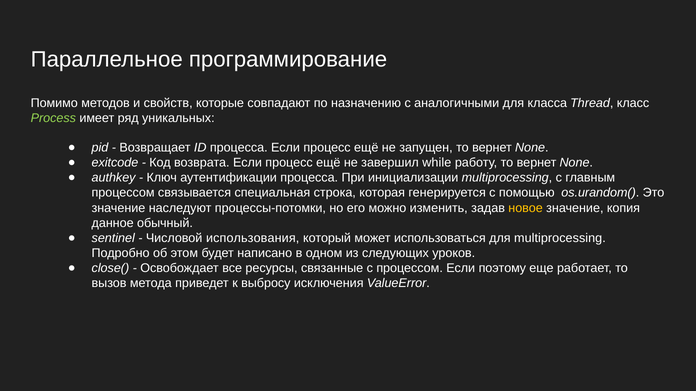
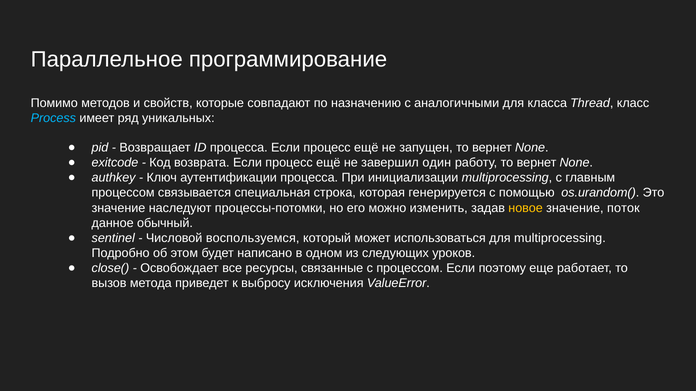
Process colour: light green -> light blue (53, 118)
while: while -> один (437, 163)
копия: копия -> поток (623, 208)
использования: использования -> воспользуемся (253, 238)
